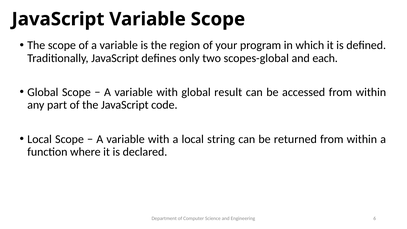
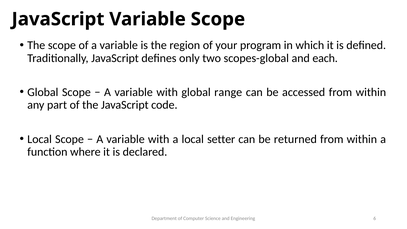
result: result -> range (228, 92)
string: string -> setter (221, 139)
